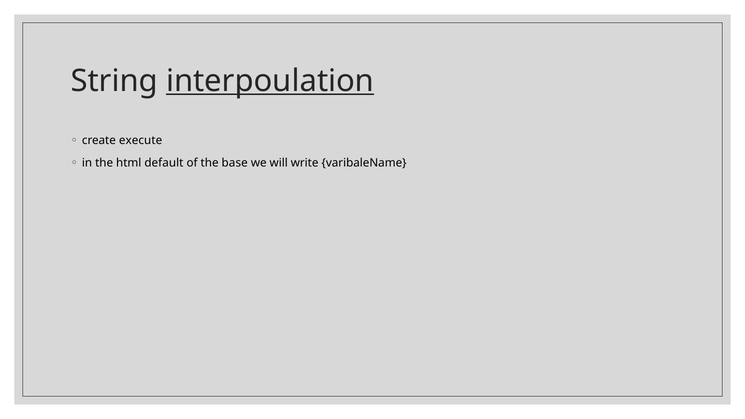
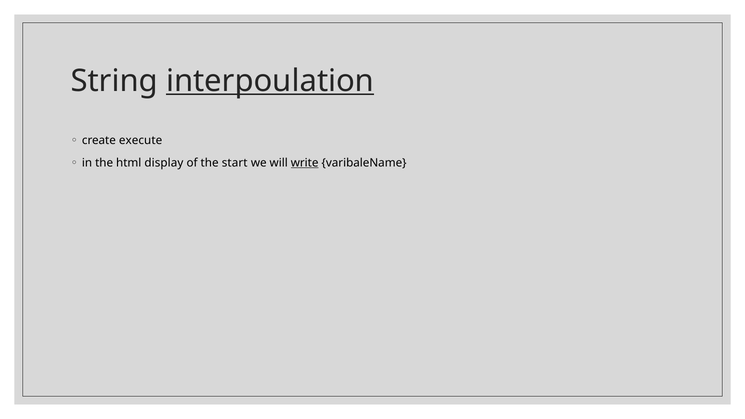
default: default -> display (164, 163)
base: base -> start (235, 163)
write underline: none -> present (305, 163)
